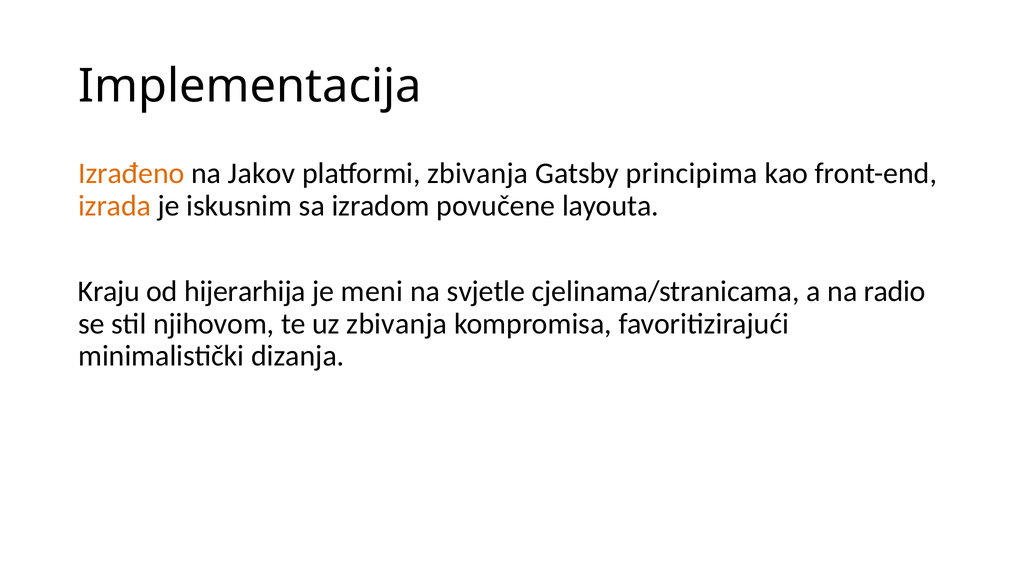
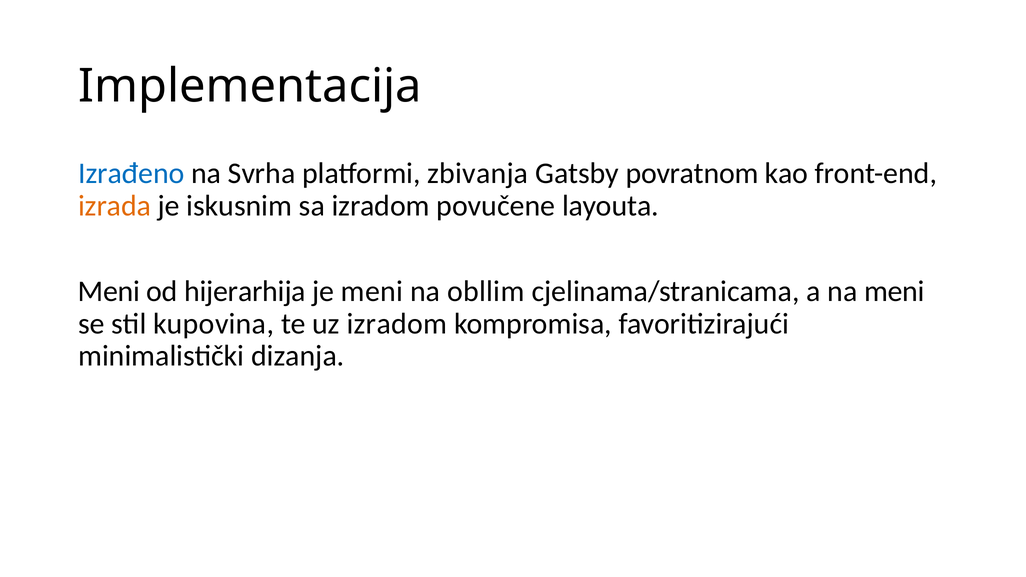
Izrađeno colour: orange -> blue (131, 173)
Jakov: Jakov -> Svrha (262, 173)
principima: principima -> povratnom (692, 173)
Kraju: Kraju -> Meni (109, 292)
svjetle: svjetle -> obllim (486, 292)
na radio: radio -> meni (894, 292)
njihovom: njihovom -> kupovina (214, 324)
uz zbivanja: zbivanja -> izradom (397, 324)
